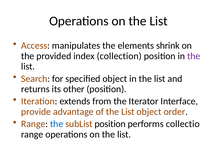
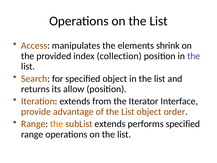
other: other -> allow (74, 89)
the colour: blue -> orange (57, 124)
subList position: position -> extends (110, 124)
performs collectio: collectio -> specified (183, 124)
